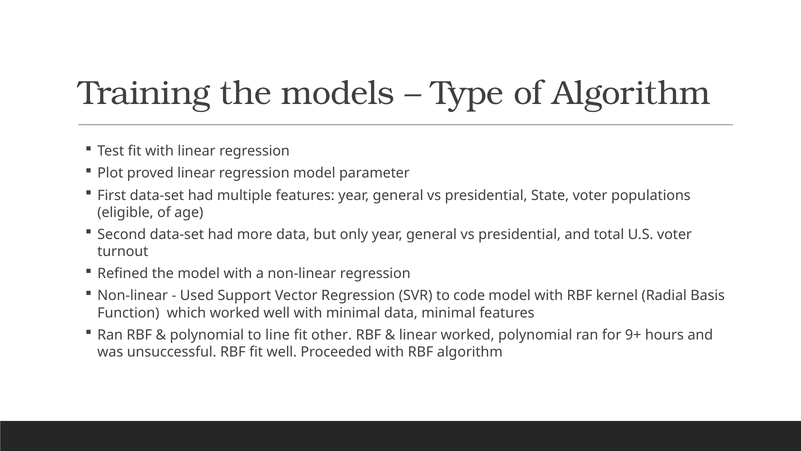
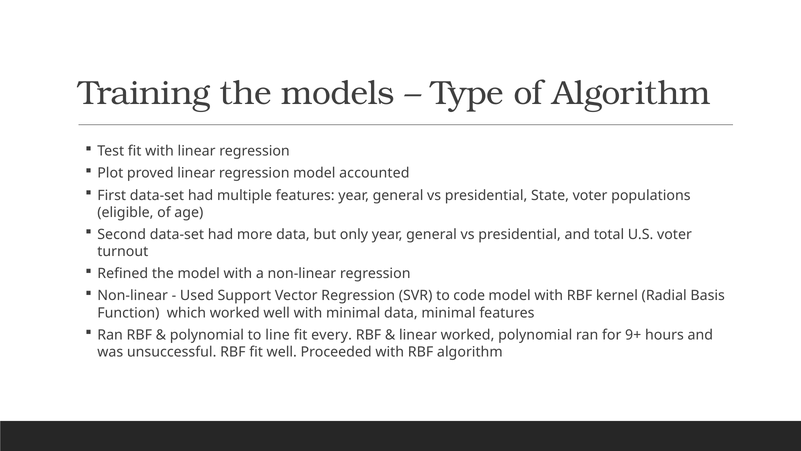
parameter: parameter -> accounted (374, 173)
other: other -> every (332, 335)
